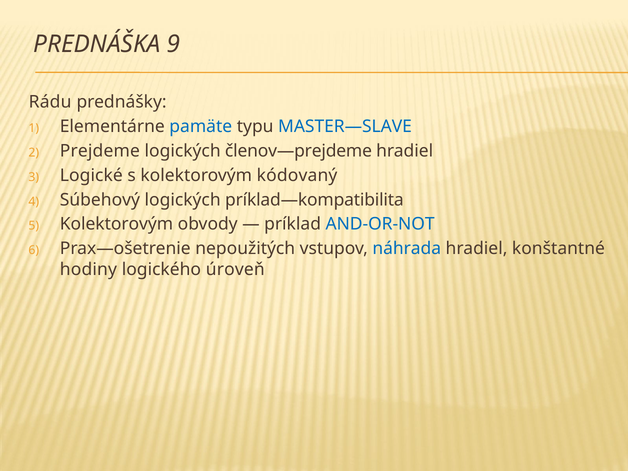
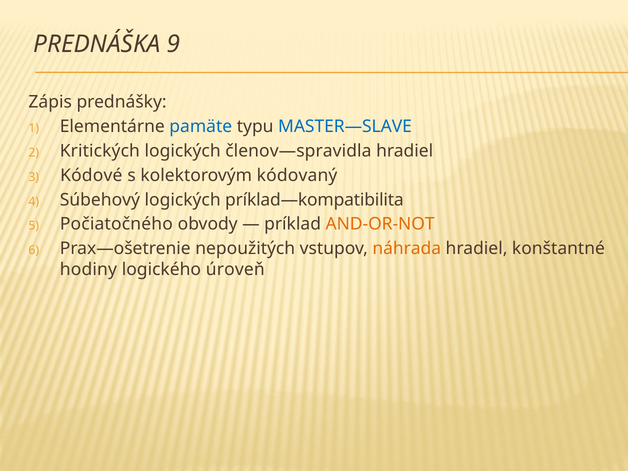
Rádu: Rádu -> Zápis (50, 102)
Prejdeme: Prejdeme -> Kritických (100, 151)
členov—prejdeme: členov—prejdeme -> členov—spravidla (298, 151)
Logické: Logické -> Kódové (91, 175)
Kolektorovým: Kolektorovým -> Počiatočného (116, 224)
AND-OR-NOT colour: blue -> orange (380, 224)
náhrada colour: blue -> orange (407, 249)
